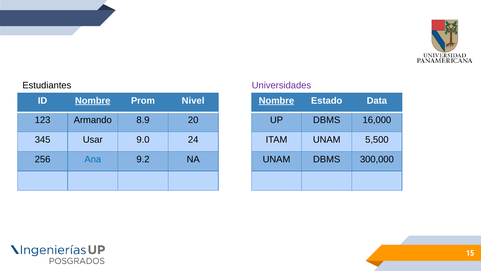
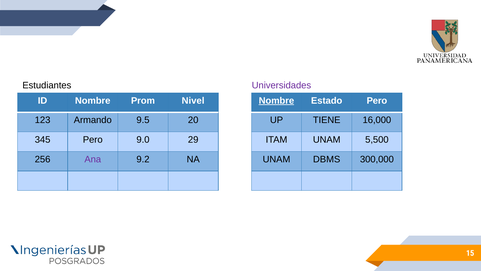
Nombre underline: present -> none (93, 101)
Estado Data: Data -> Pero (377, 101)
8.9: 8.9 -> 9.5 (143, 120)
UP DBMS: DBMS -> TIENE (327, 120)
345 Usar: Usar -> Pero (93, 140)
24: 24 -> 29 (193, 140)
Ana colour: blue -> purple (93, 159)
